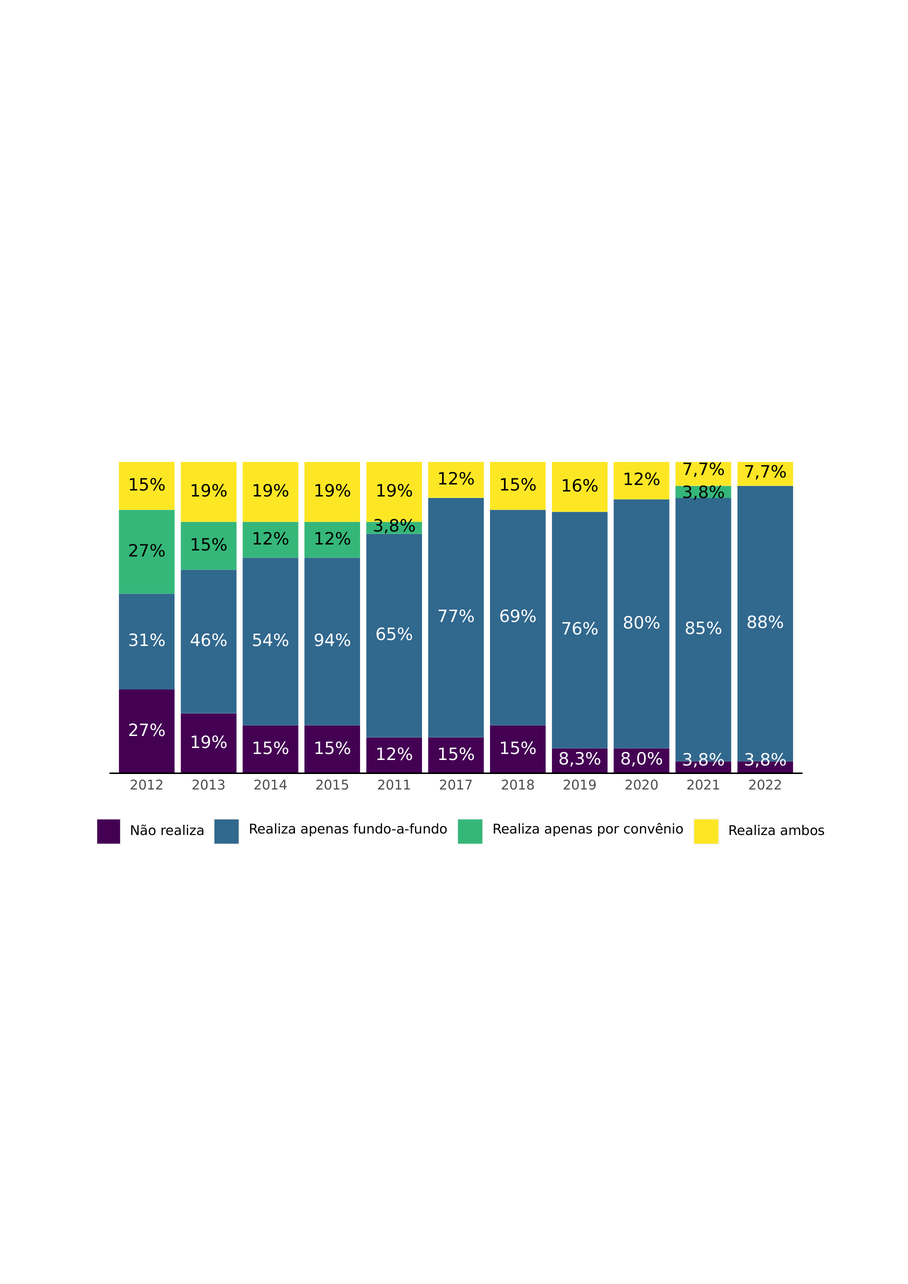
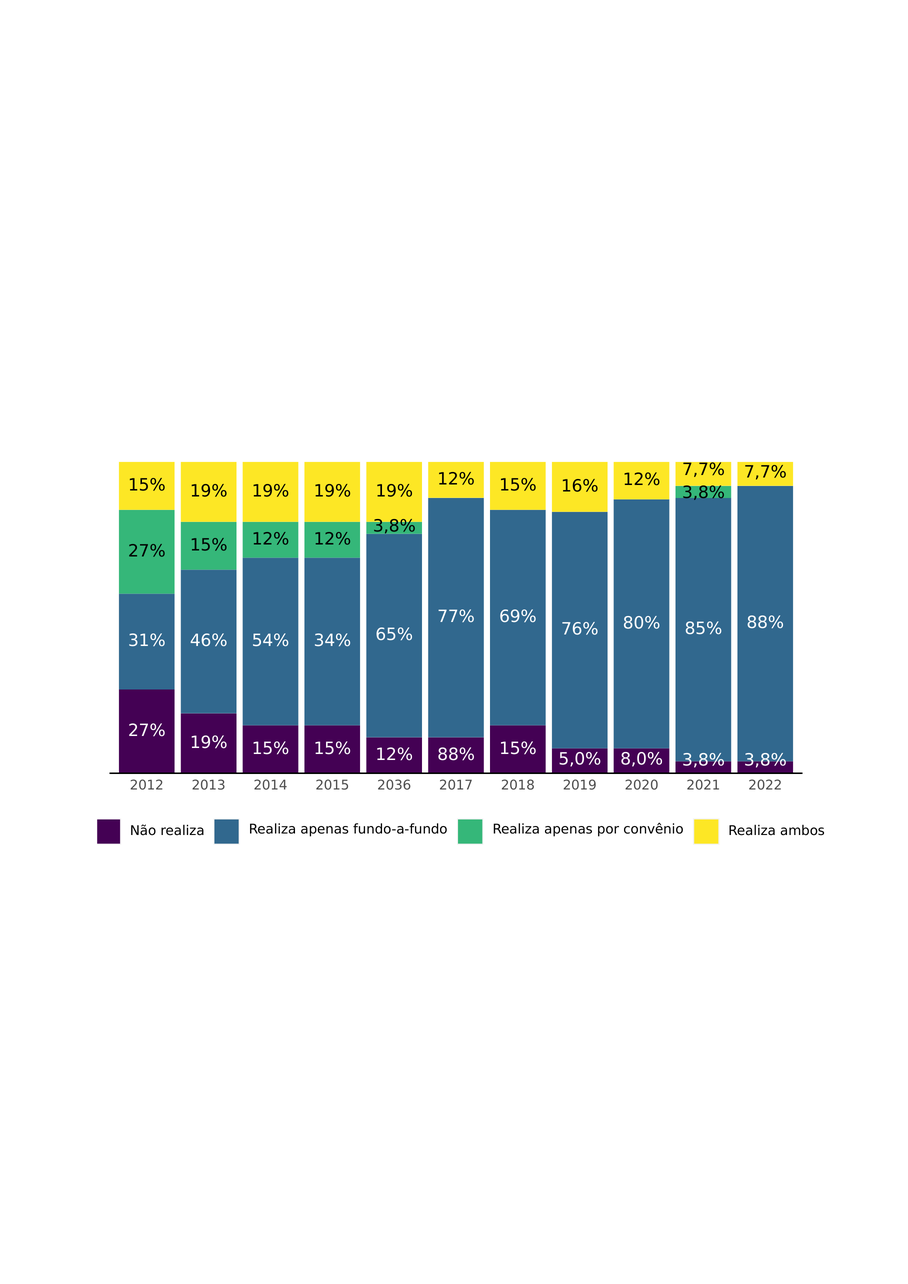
94%: 94% -> 34% (332, 641)
15%: 15% -> 88% (456, 755)
8,3%: 8,3% -> 5,0% (580, 759)
2011: 2011 -> 2036 (394, 785)
